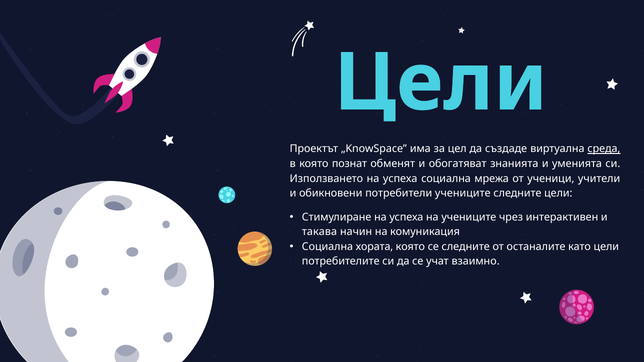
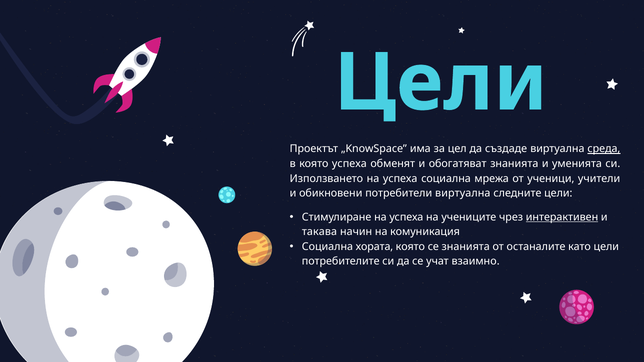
която познат: познат -> успеха (349, 164)
потребители учениците: учениците -> виртуална (463, 193)
интерактивен underline: none -> present (562, 217)
се следните: следните -> знанията (466, 247)
